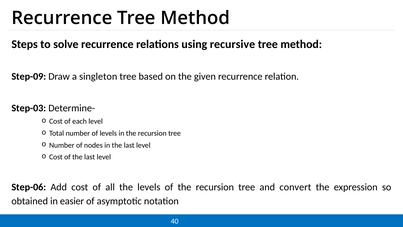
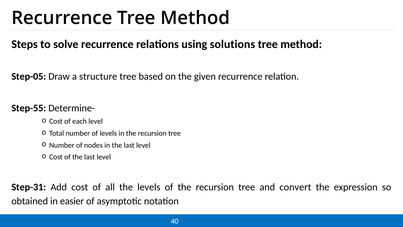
recursive: recursive -> solutions (232, 44)
Step-09: Step-09 -> Step-05 (29, 77)
singleton: singleton -> structure (98, 77)
Step-03: Step-03 -> Step-55 (29, 108)
Step-06: Step-06 -> Step-31 (29, 187)
